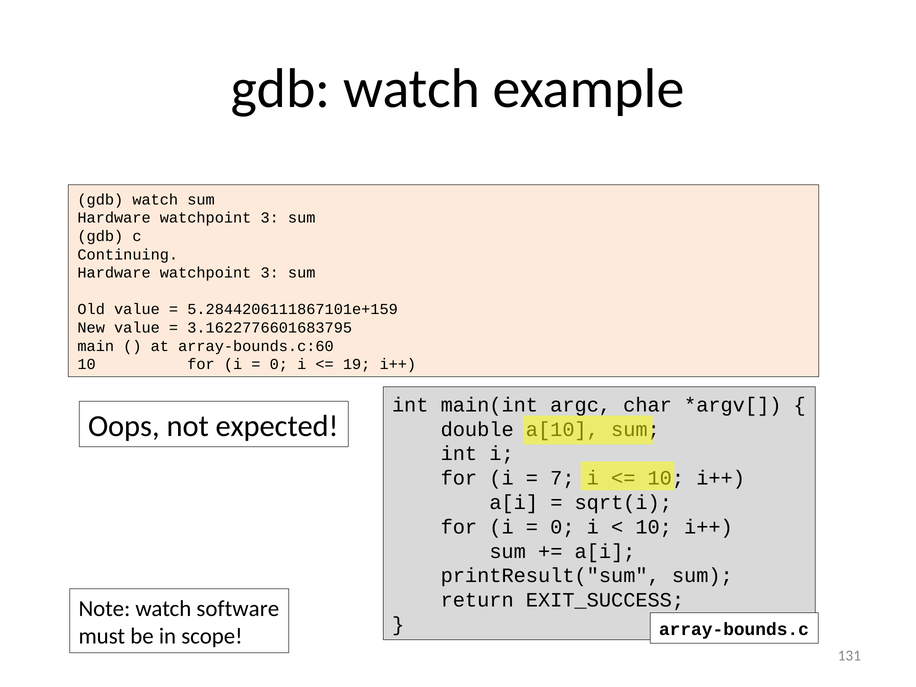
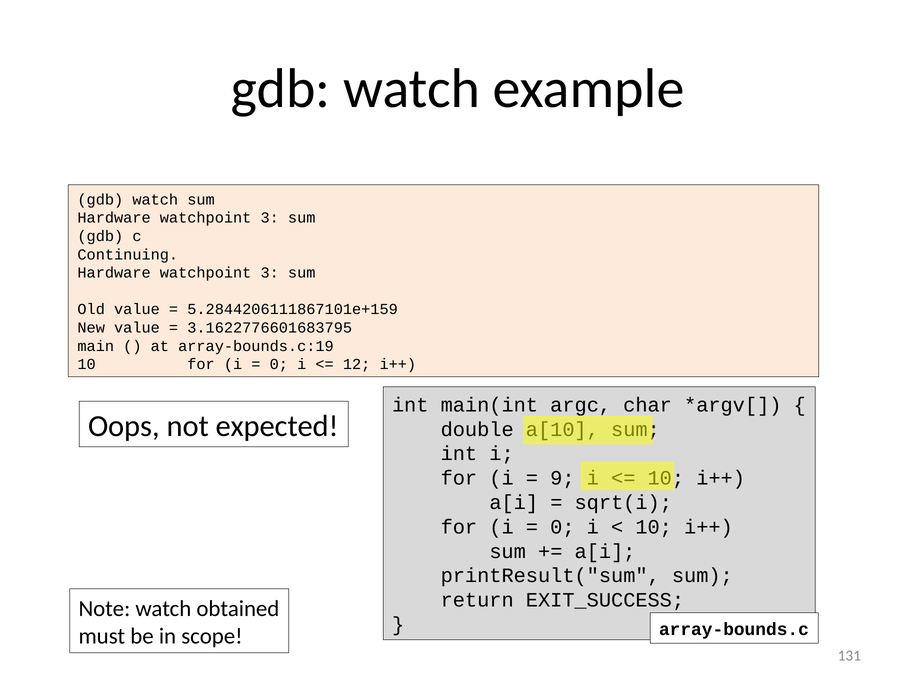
array-bounds.c:60: array-bounds.c:60 -> array-bounds.c:19 (256, 346)
19: 19 -> 12 (357, 364)
7: 7 -> 9 (562, 478)
software: software -> obtained (238, 609)
